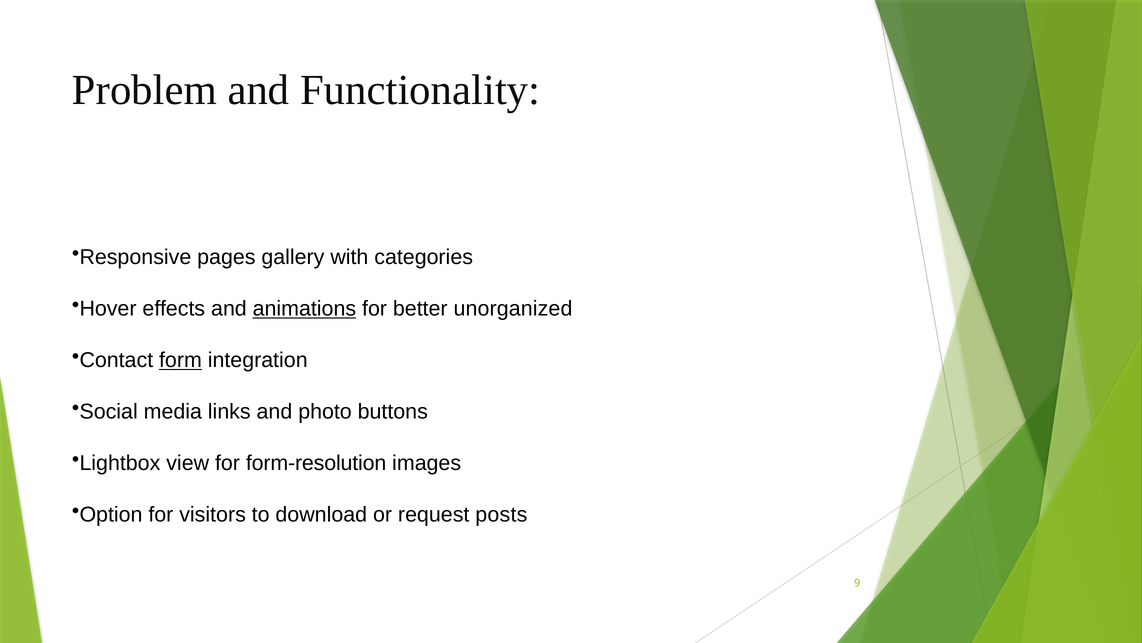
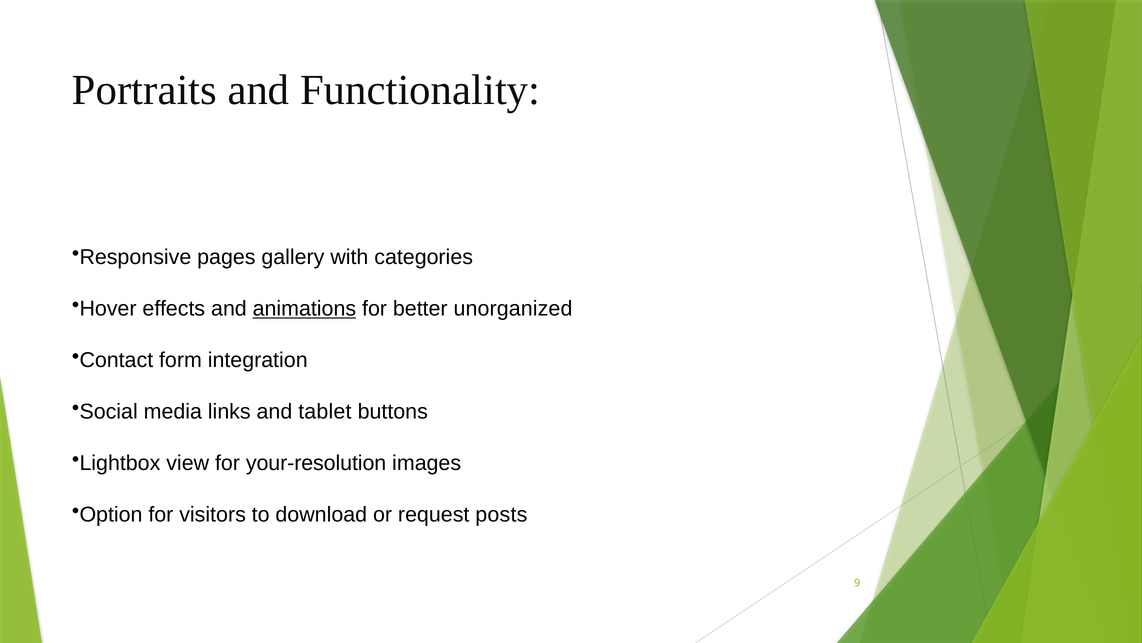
Problem: Problem -> Portraits (144, 90)
form underline: present -> none (180, 360)
photo: photo -> tablet (325, 411)
form-resolution: form-resolution -> your-resolution (316, 463)
